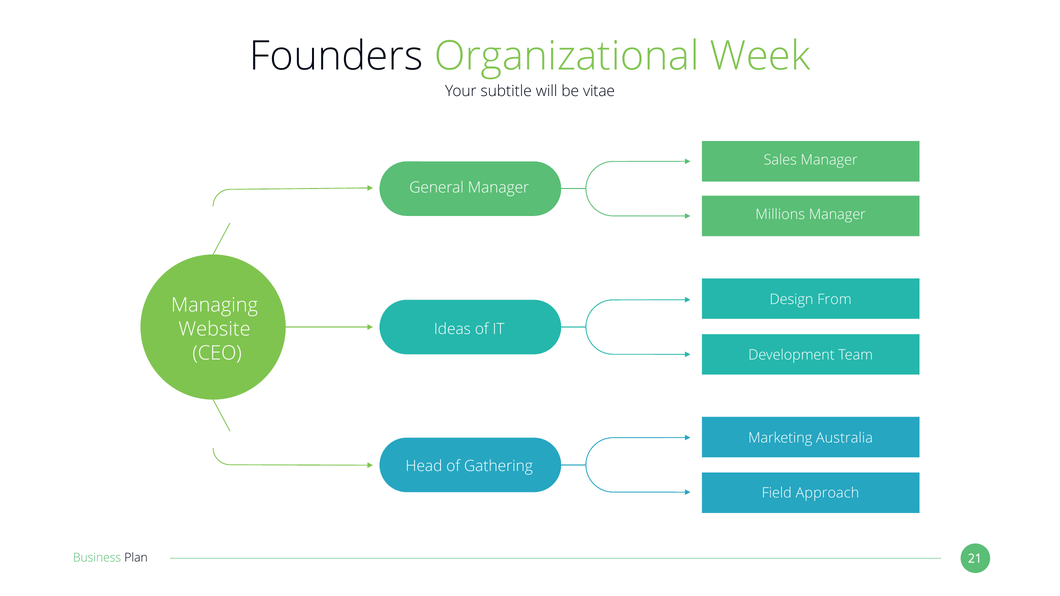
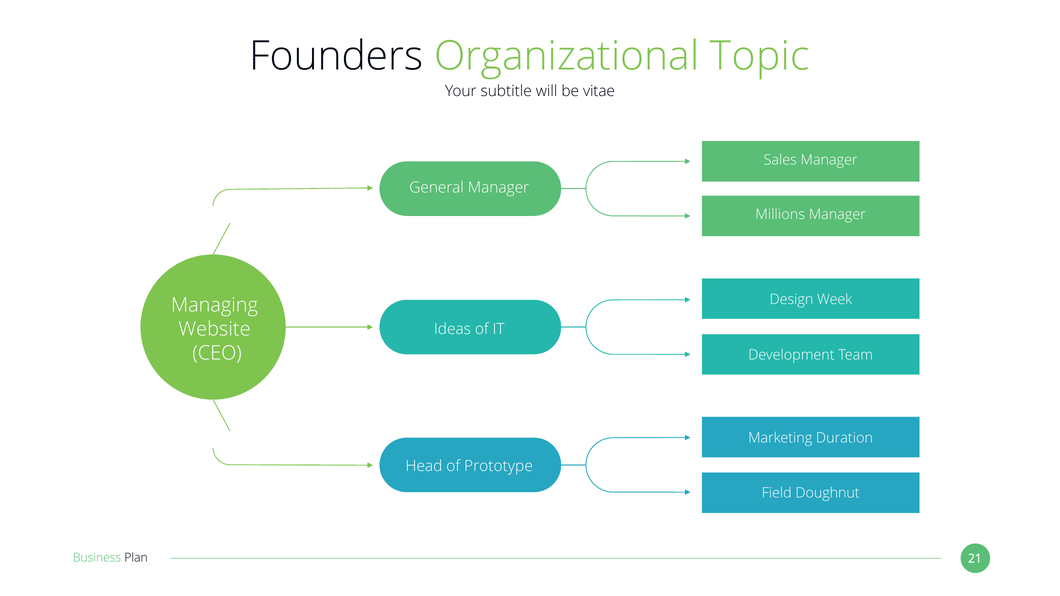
Week: Week -> Topic (760, 56)
From: From -> Week (835, 300)
Australia: Australia -> Duration (844, 438)
Gathering: Gathering -> Prototype (498, 466)
Approach: Approach -> Doughnut (828, 493)
